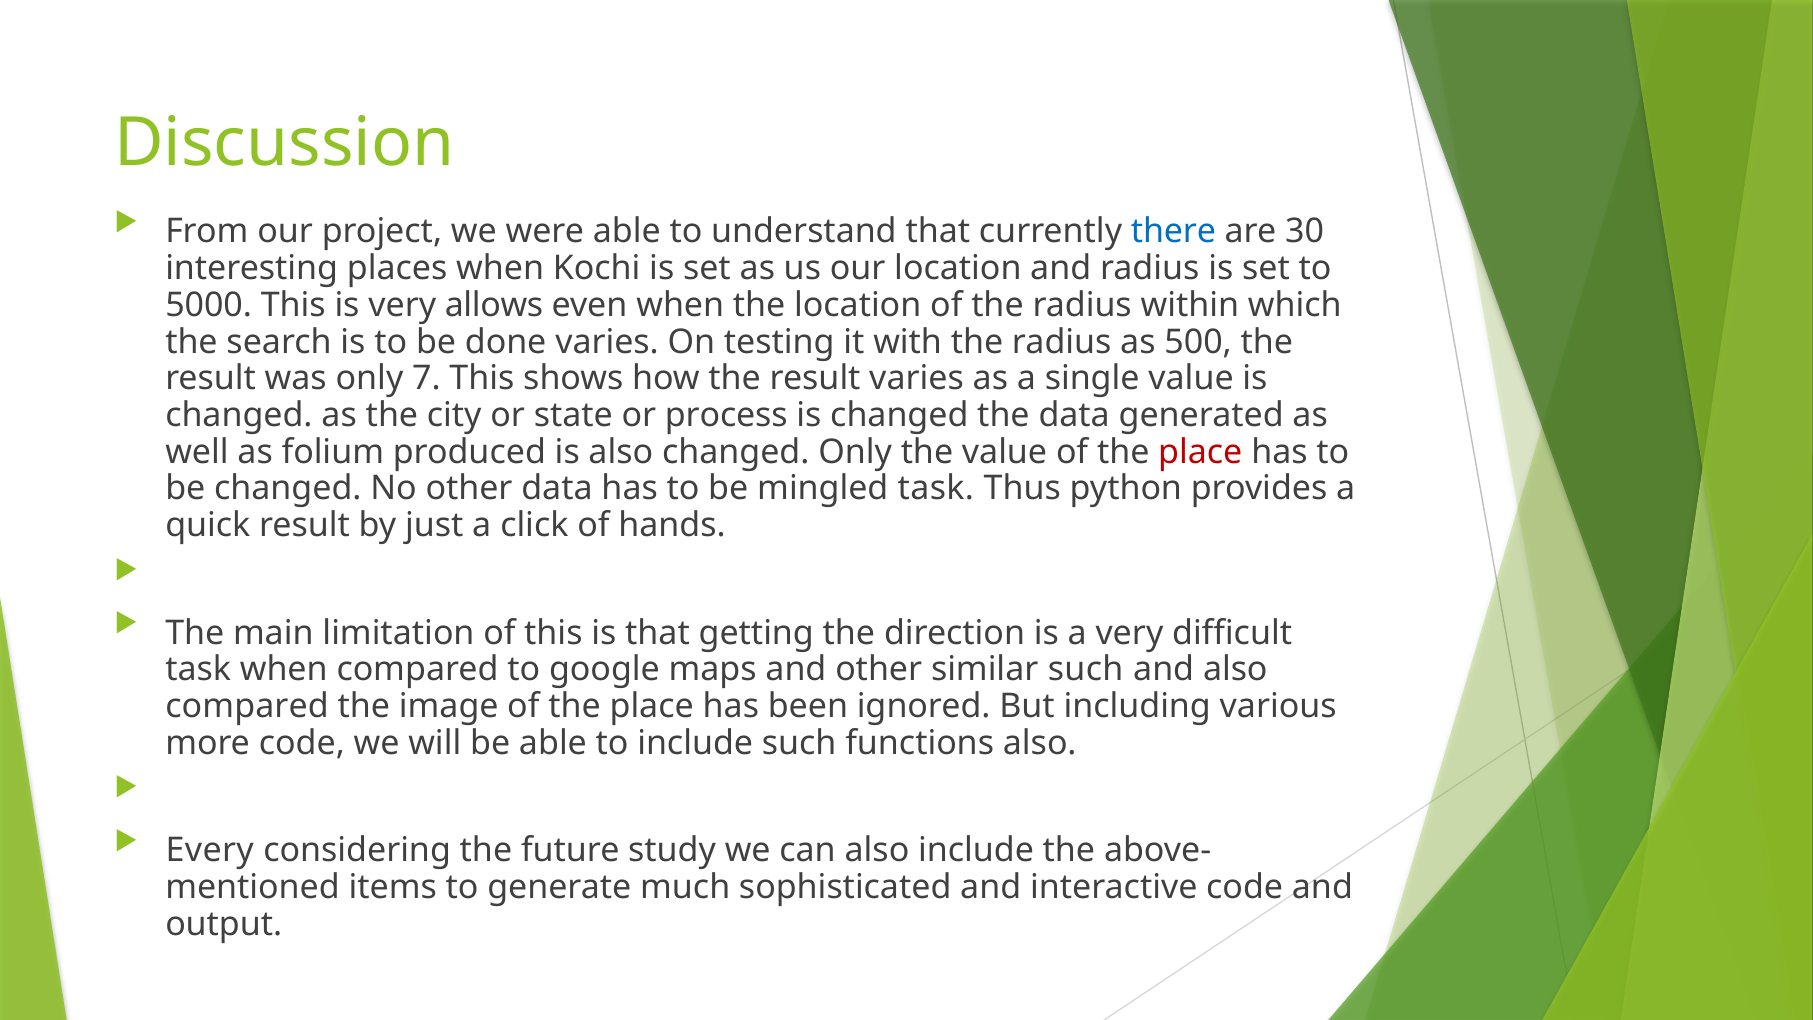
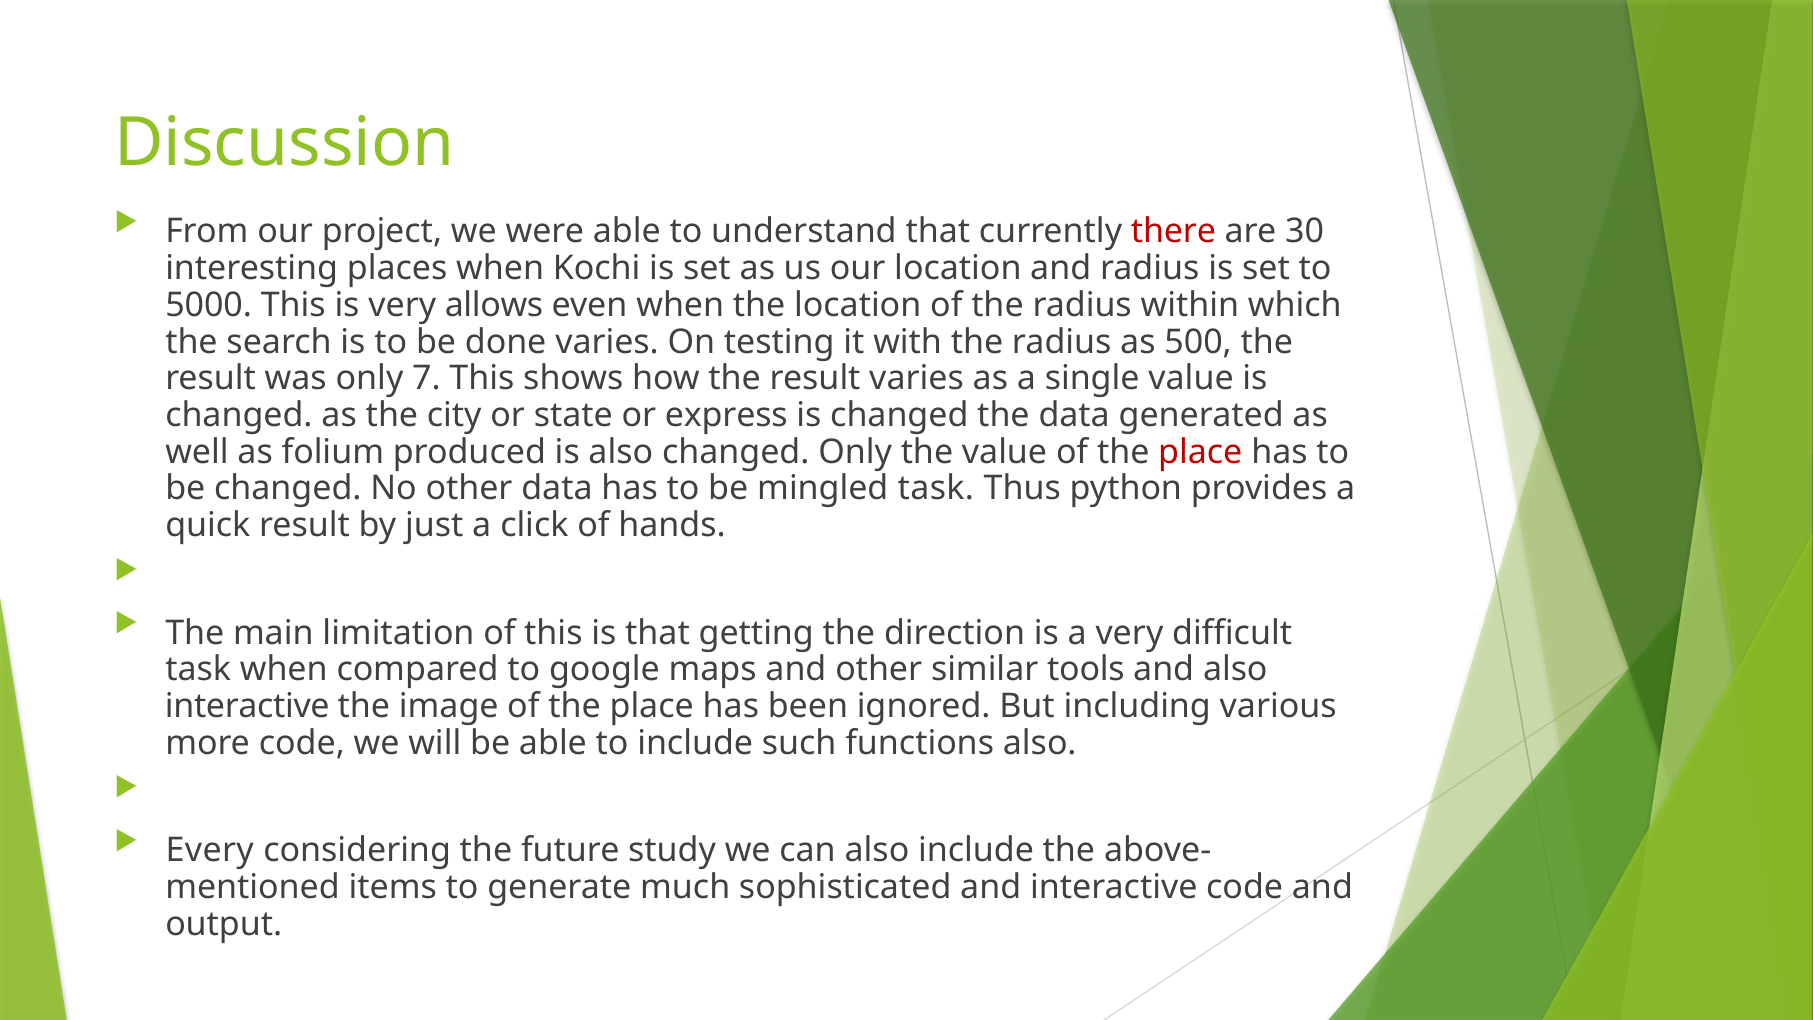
there colour: blue -> red (1173, 232)
process: process -> express (726, 415)
similar such: such -> tools (1086, 670)
compared: compared -> interactive (247, 706)
